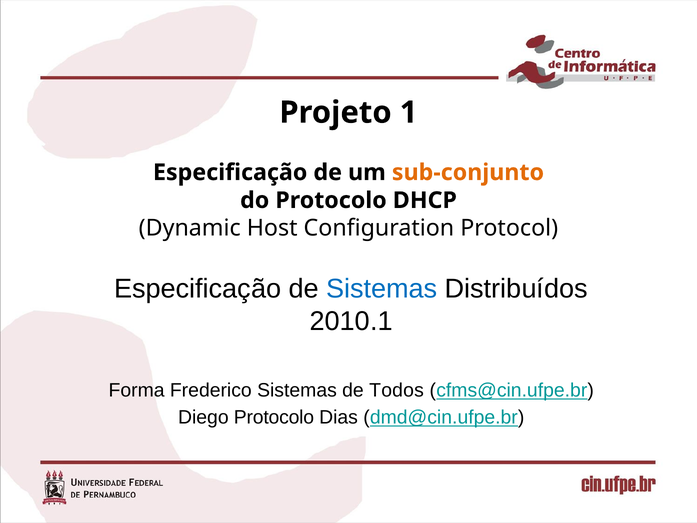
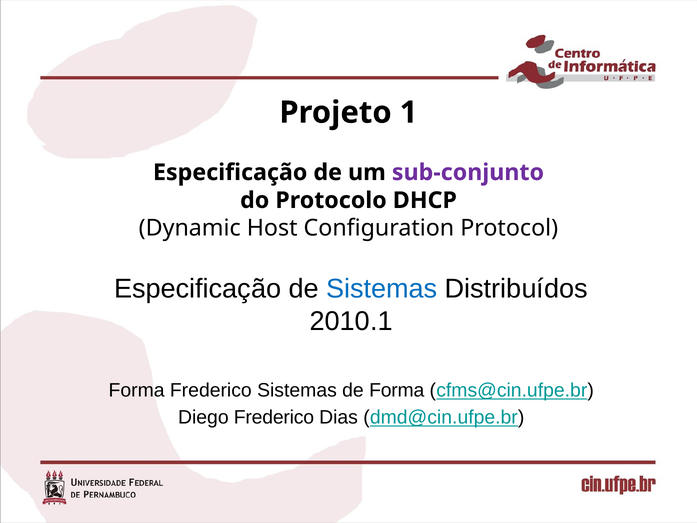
sub-conjunto colour: orange -> purple (468, 172)
de Todos: Todos -> Forma (397, 390)
Diego Protocolo: Protocolo -> Frederico (274, 417)
